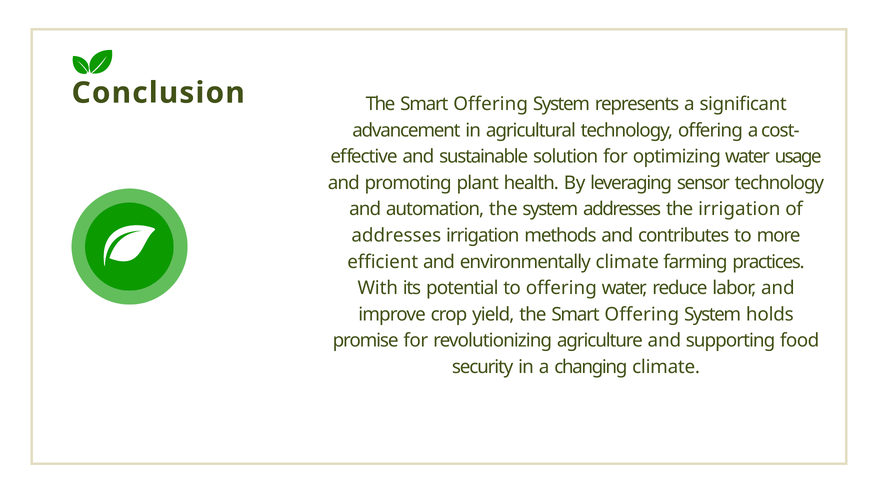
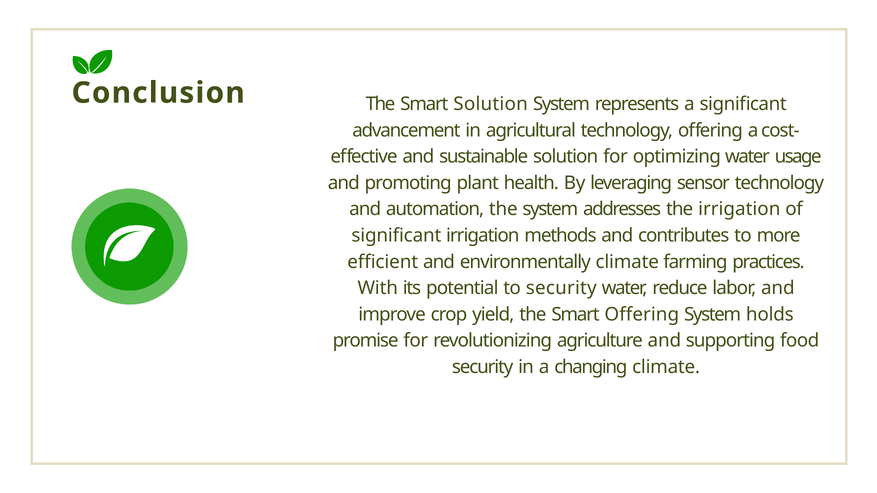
Conclusion The Smart Offering: Offering -> Solution (491, 104)
addresses: addresses -> significant (396, 236)
to offering: offering -> security (561, 288)
